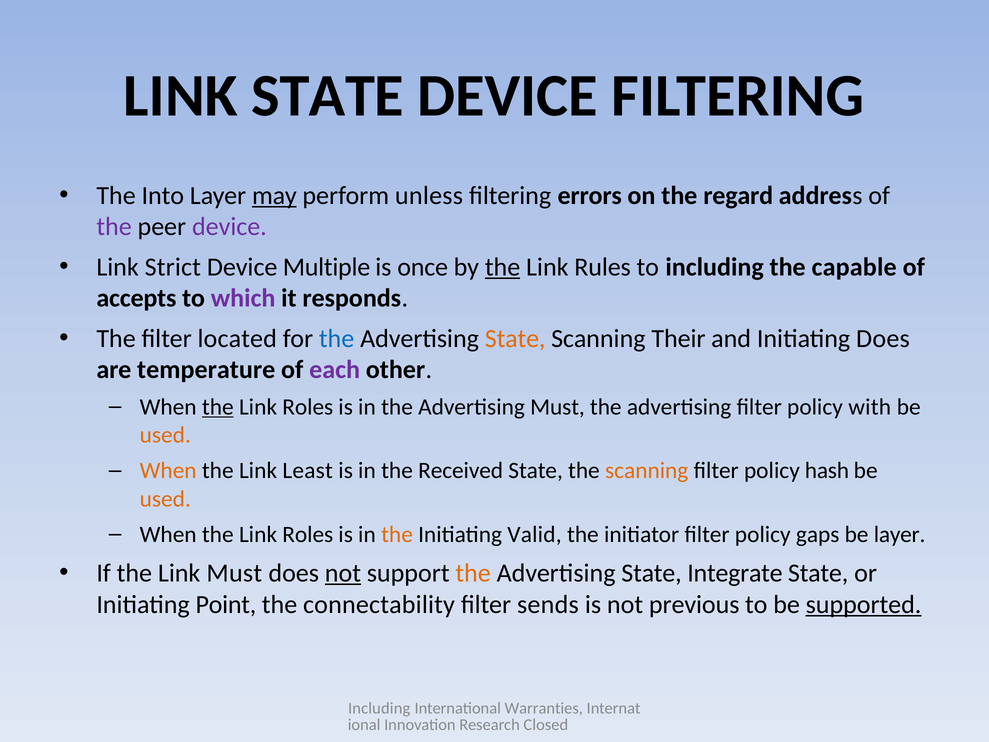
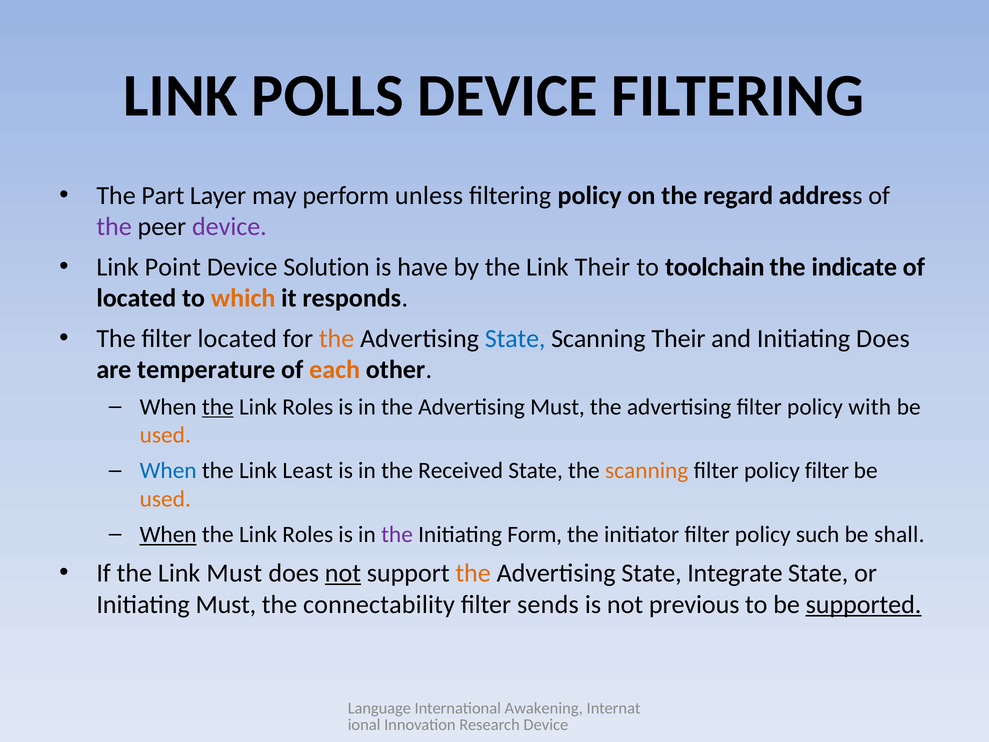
LINK STATE: STATE -> POLLS (328, 96)
Into: Into -> Part (163, 195)
may underline: present -> none (274, 195)
filtering errors: errors -> policy (590, 195)
Strict: Strict -> Point (173, 267)
Multiple: Multiple -> Solution (326, 267)
once: once -> have (423, 267)
the underline: present -> none (503, 267)
Link Rules: Rules -> Their (602, 267)
to including: including -> toolchain (715, 267)
capable: capable -> indicate (854, 267)
accepts: accepts -> located (136, 298)
which colour: purple -> orange (243, 298)
the colour: blue -> orange (337, 338)
State colour: orange -> blue (515, 338)
each colour: purple -> orange (335, 370)
When colour: orange -> blue (168, 471)
policy hash: hash -> filter (827, 471)
When underline: none -> present (168, 534)
the colour: orange -> purple (397, 534)
Valid: Valid -> Form (535, 534)
gaps: gaps -> such (818, 534)
be layer: layer -> shall (899, 534)
Initiating Point: Point -> Must (226, 604)
Including: Including -> Language (379, 708)
Warranties: Warranties -> Awakening (544, 708)
Research Closed: Closed -> Device (546, 725)
